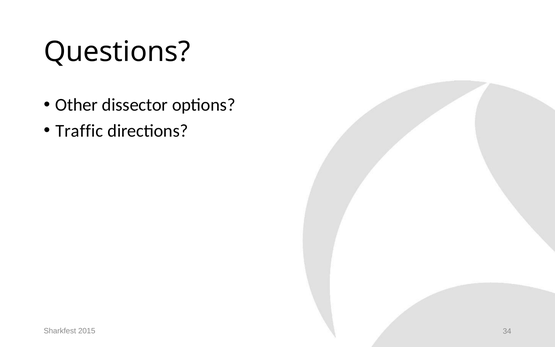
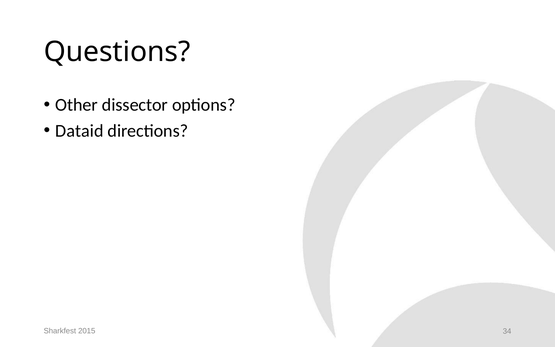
Traffic: Traffic -> Dataid (79, 131)
